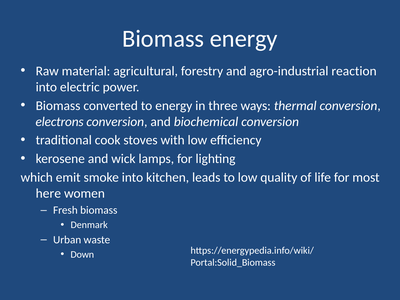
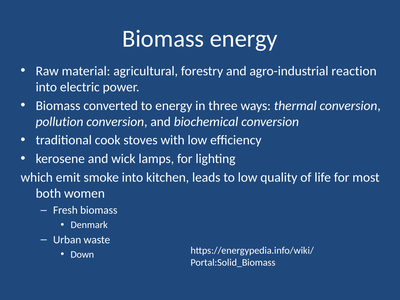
electrons: electrons -> pollution (60, 122)
here: here -> both (48, 194)
